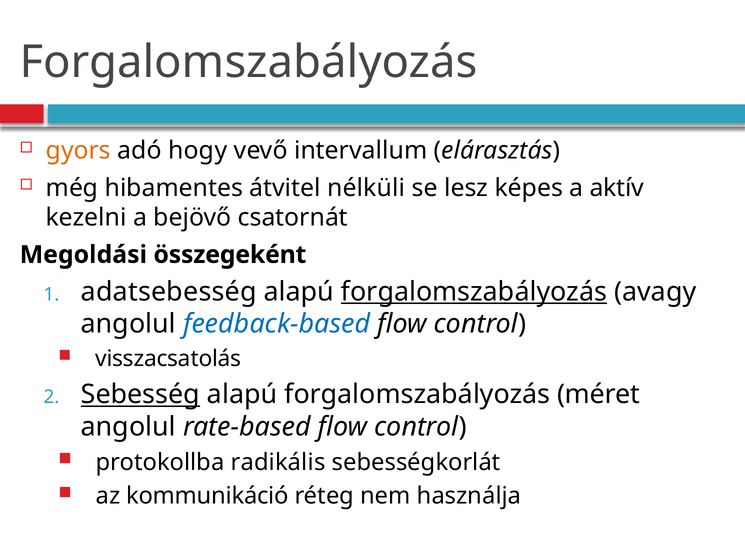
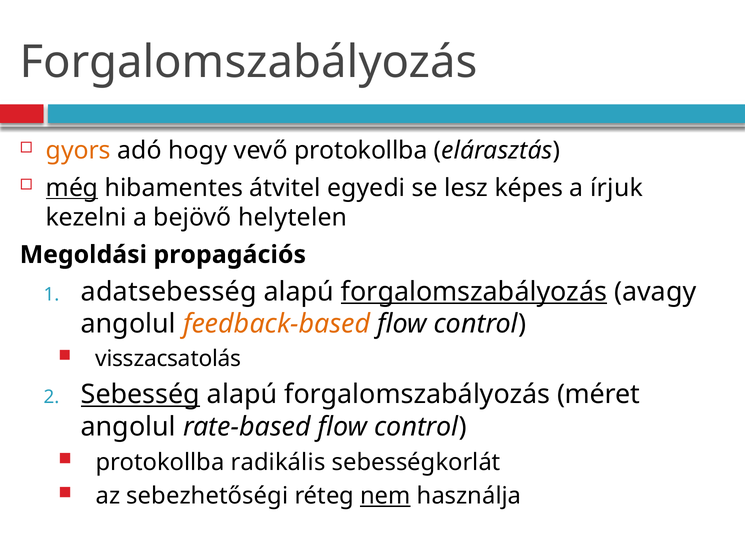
vevő intervallum: intervallum -> protokollba (361, 151)
még underline: none -> present (72, 188)
nélküli: nélküli -> egyedi (366, 188)
aktív: aktív -> írjuk (617, 188)
csatornát: csatornát -> helytelen (293, 218)
összegeként: összegeként -> propagációs (230, 255)
feedback-based colour: blue -> orange (277, 324)
kommunikáció: kommunikáció -> sebezhetőségi (207, 496)
nem underline: none -> present (385, 496)
